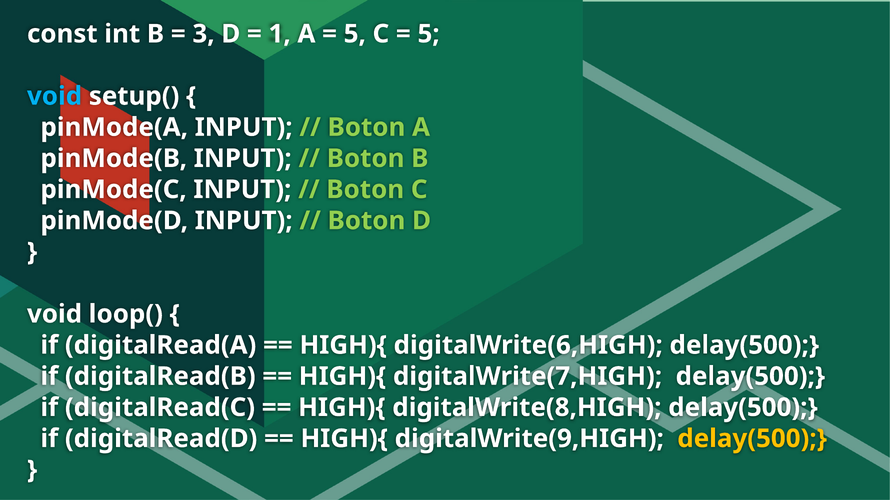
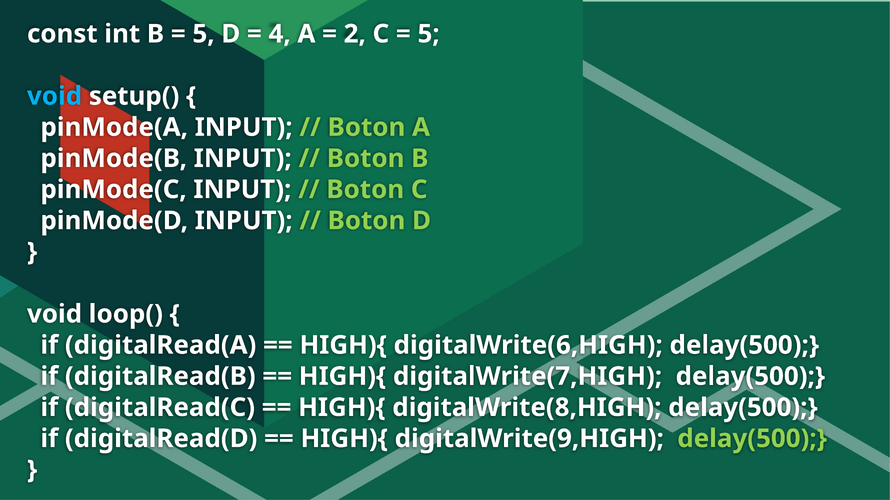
3: 3 -> 5 (204, 34)
1: 1 -> 4 (280, 34)
5: 5 -> 2 (355, 34)
delay(500 colour: yellow -> light green (752, 439)
